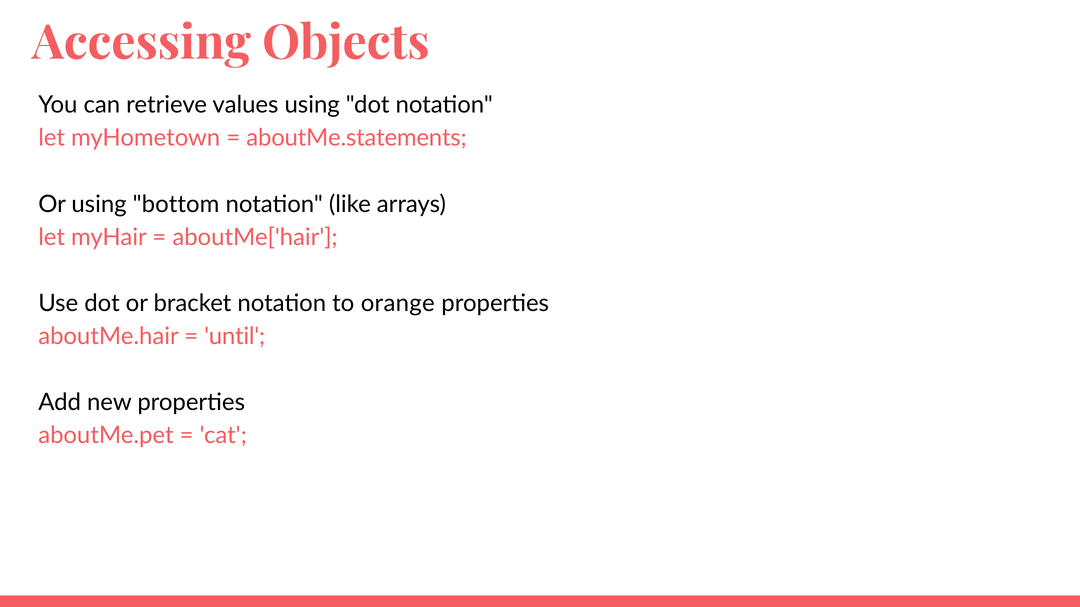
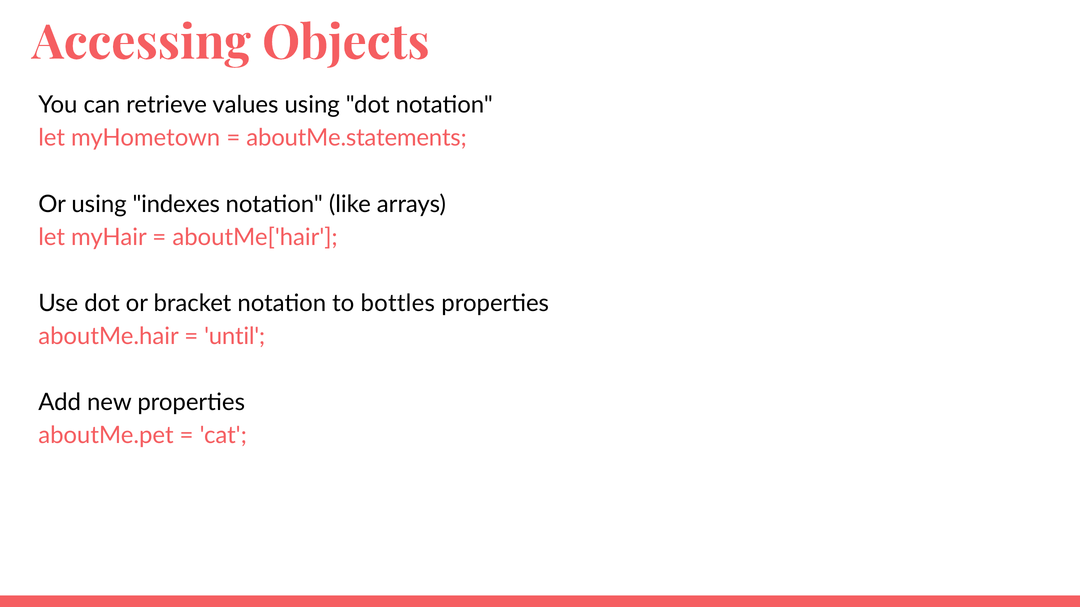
bottom: bottom -> indexes (176, 204)
orange: orange -> bottles (398, 304)
